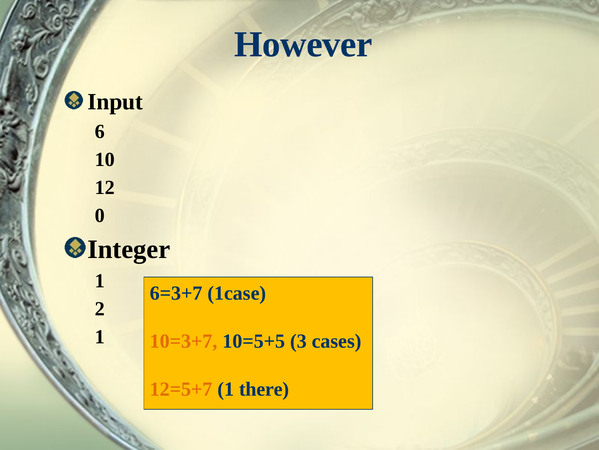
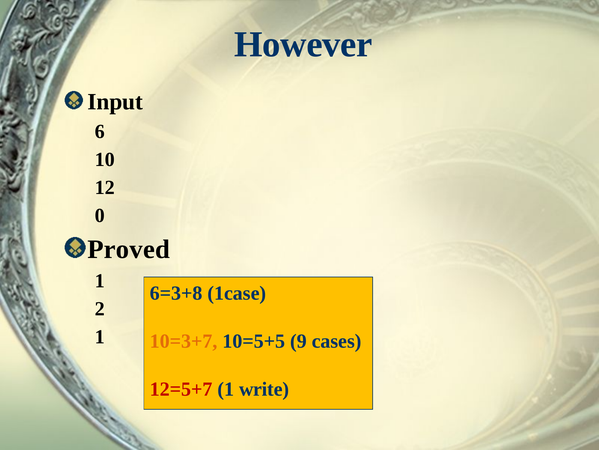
Integer: Integer -> Proved (129, 249)
6=3+7: 6=3+7 -> 6=3+8 (176, 293)
3: 3 -> 9 (298, 341)
12=5+7 colour: orange -> red (181, 389)
there: there -> write (264, 389)
